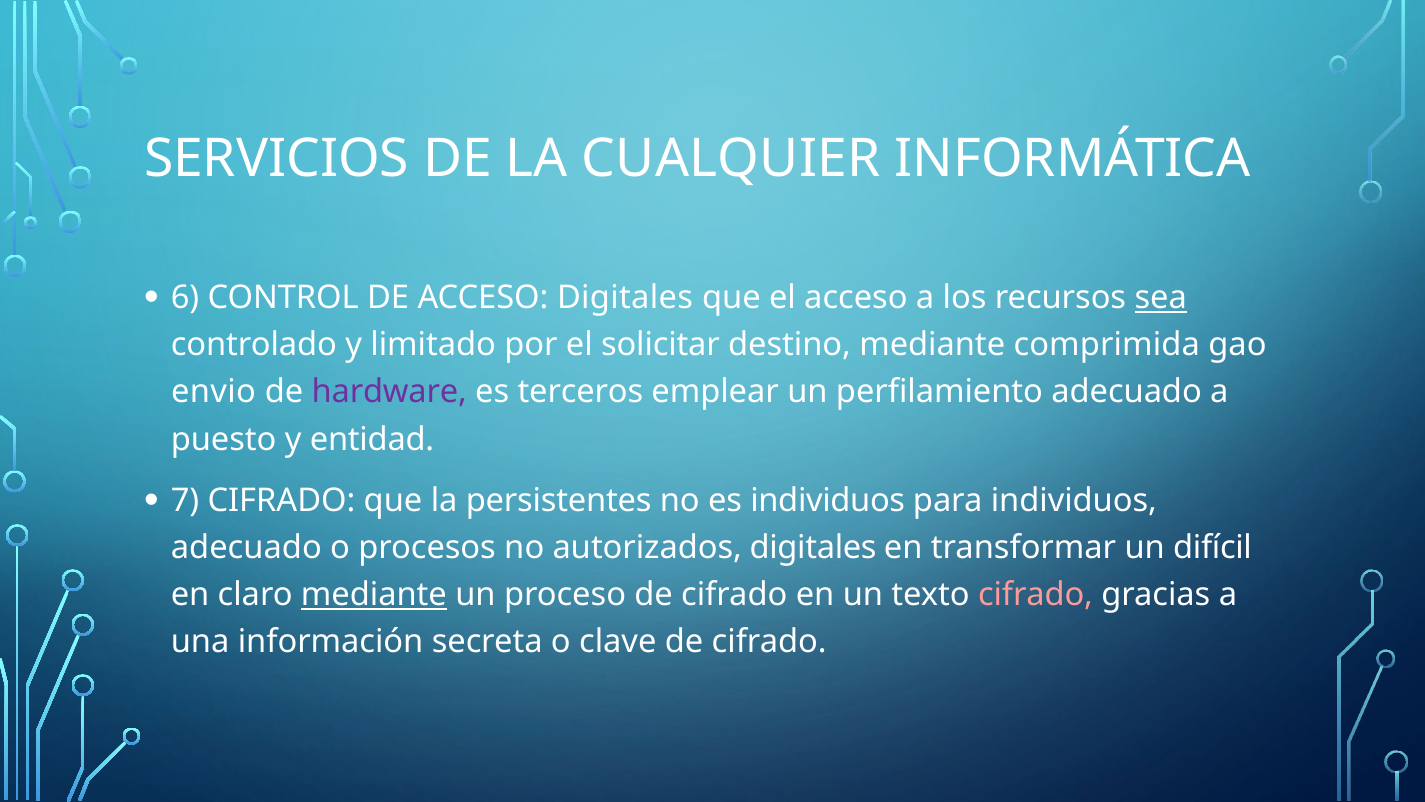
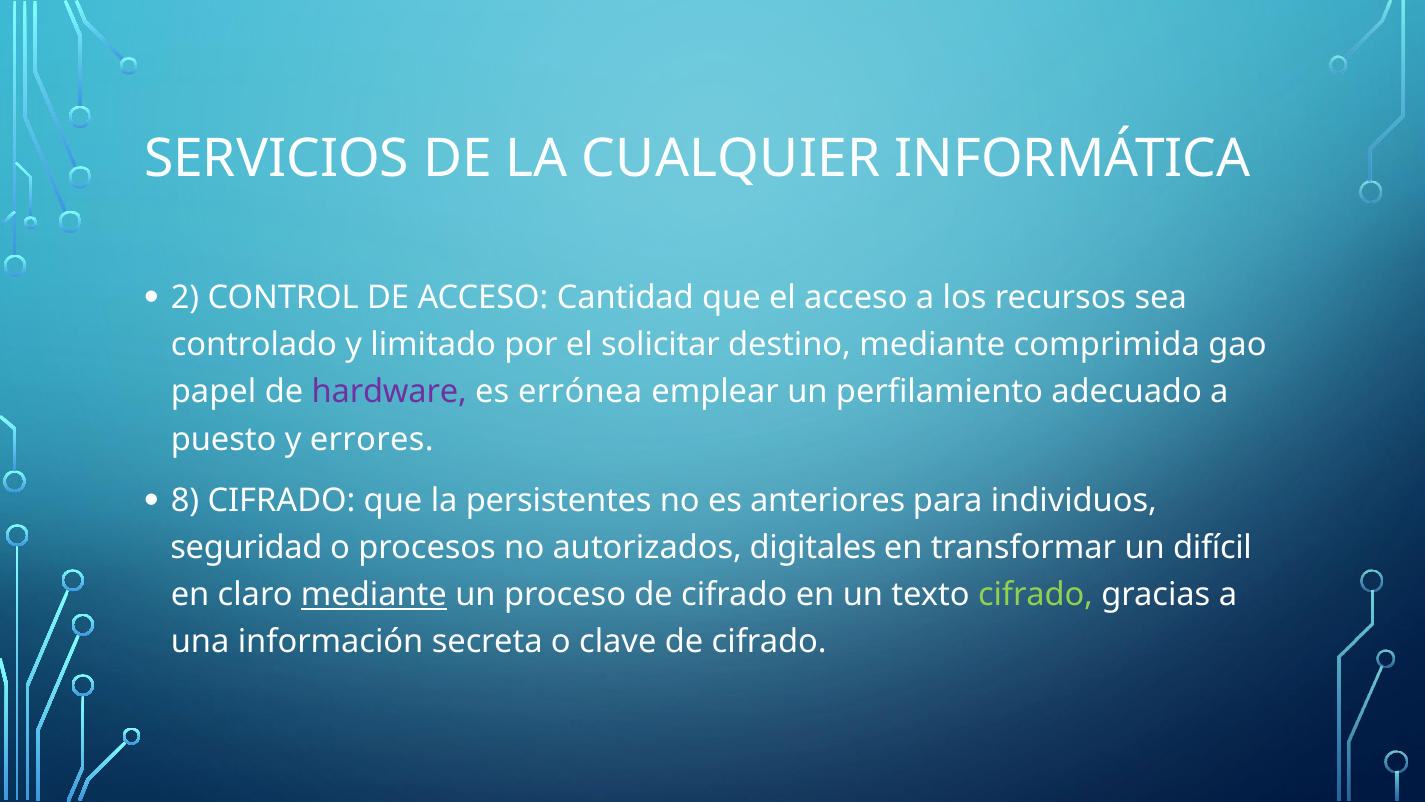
6: 6 -> 2 (185, 298)
ACCESO Digitales: Digitales -> Cantidad (625, 298)
sea underline: present -> none (1161, 298)
envio: envio -> papel (214, 392)
terceros: terceros -> errónea (580, 392)
entidad: entidad -> errores (372, 439)
7: 7 -> 8 (185, 501)
es individuos: individuos -> anteriores (828, 501)
adecuado: adecuado -> seguridad (246, 548)
cifrado colour: pink -> light green (1036, 595)
